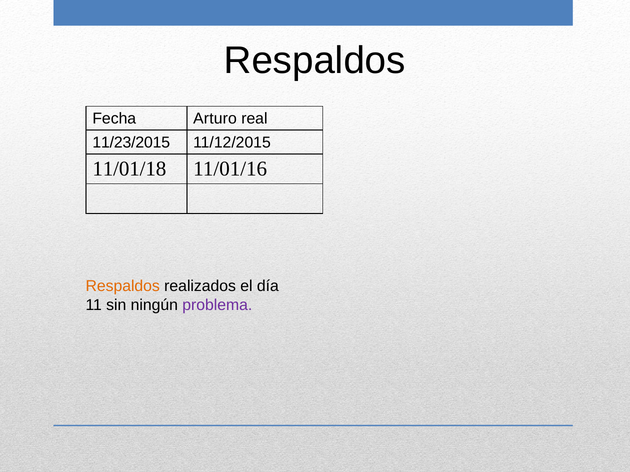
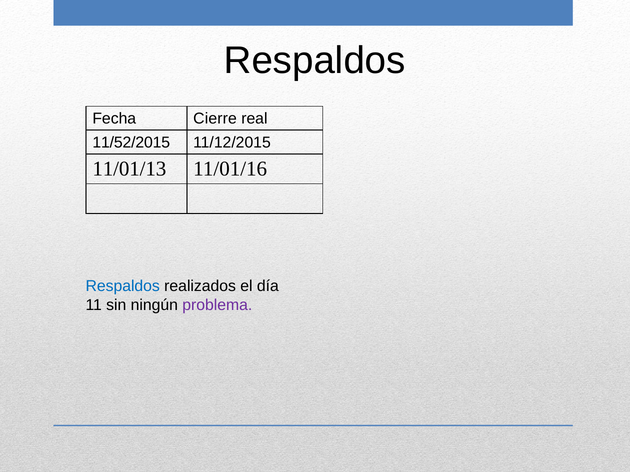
Arturo: Arturo -> Cierre (215, 119)
11/23/2015: 11/23/2015 -> 11/52/2015 (131, 142)
11/01/18: 11/01/18 -> 11/01/13 (129, 169)
Respaldos colour: orange -> blue (123, 286)
